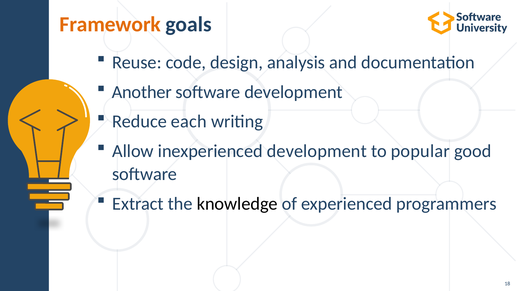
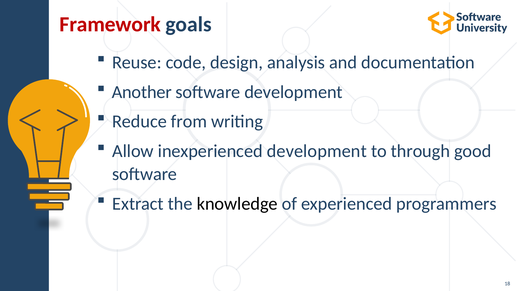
Framework colour: orange -> red (110, 24)
each: each -> from (189, 121)
popular: popular -> through (420, 151)
